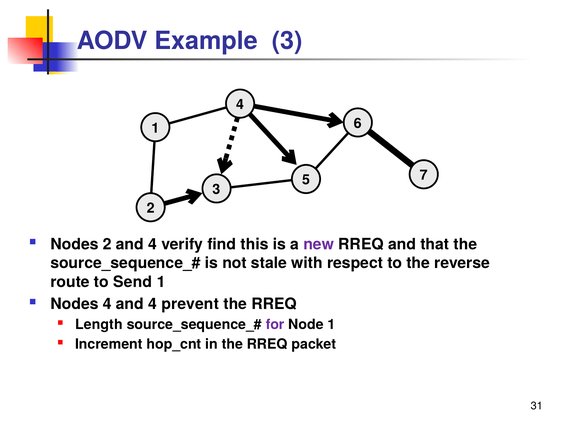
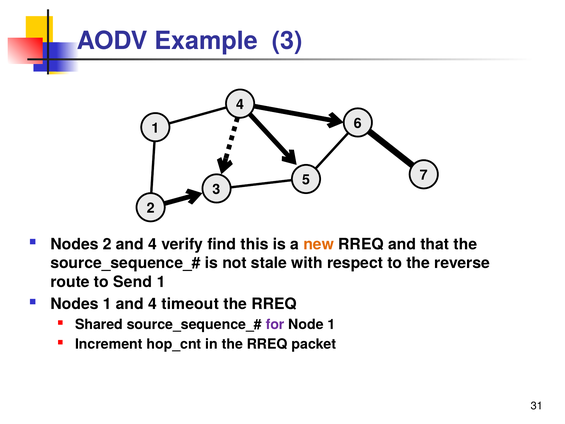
new colour: purple -> orange (319, 244)
Nodes 4: 4 -> 1 (107, 304)
prevent: prevent -> timeout (190, 304)
Length: Length -> Shared (99, 324)
